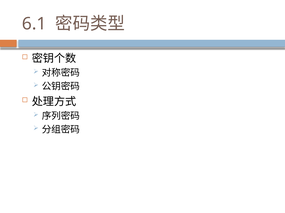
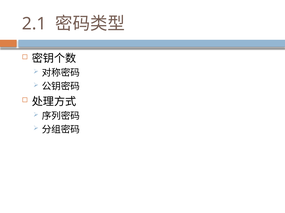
6.1: 6.1 -> 2.1 (34, 24)
